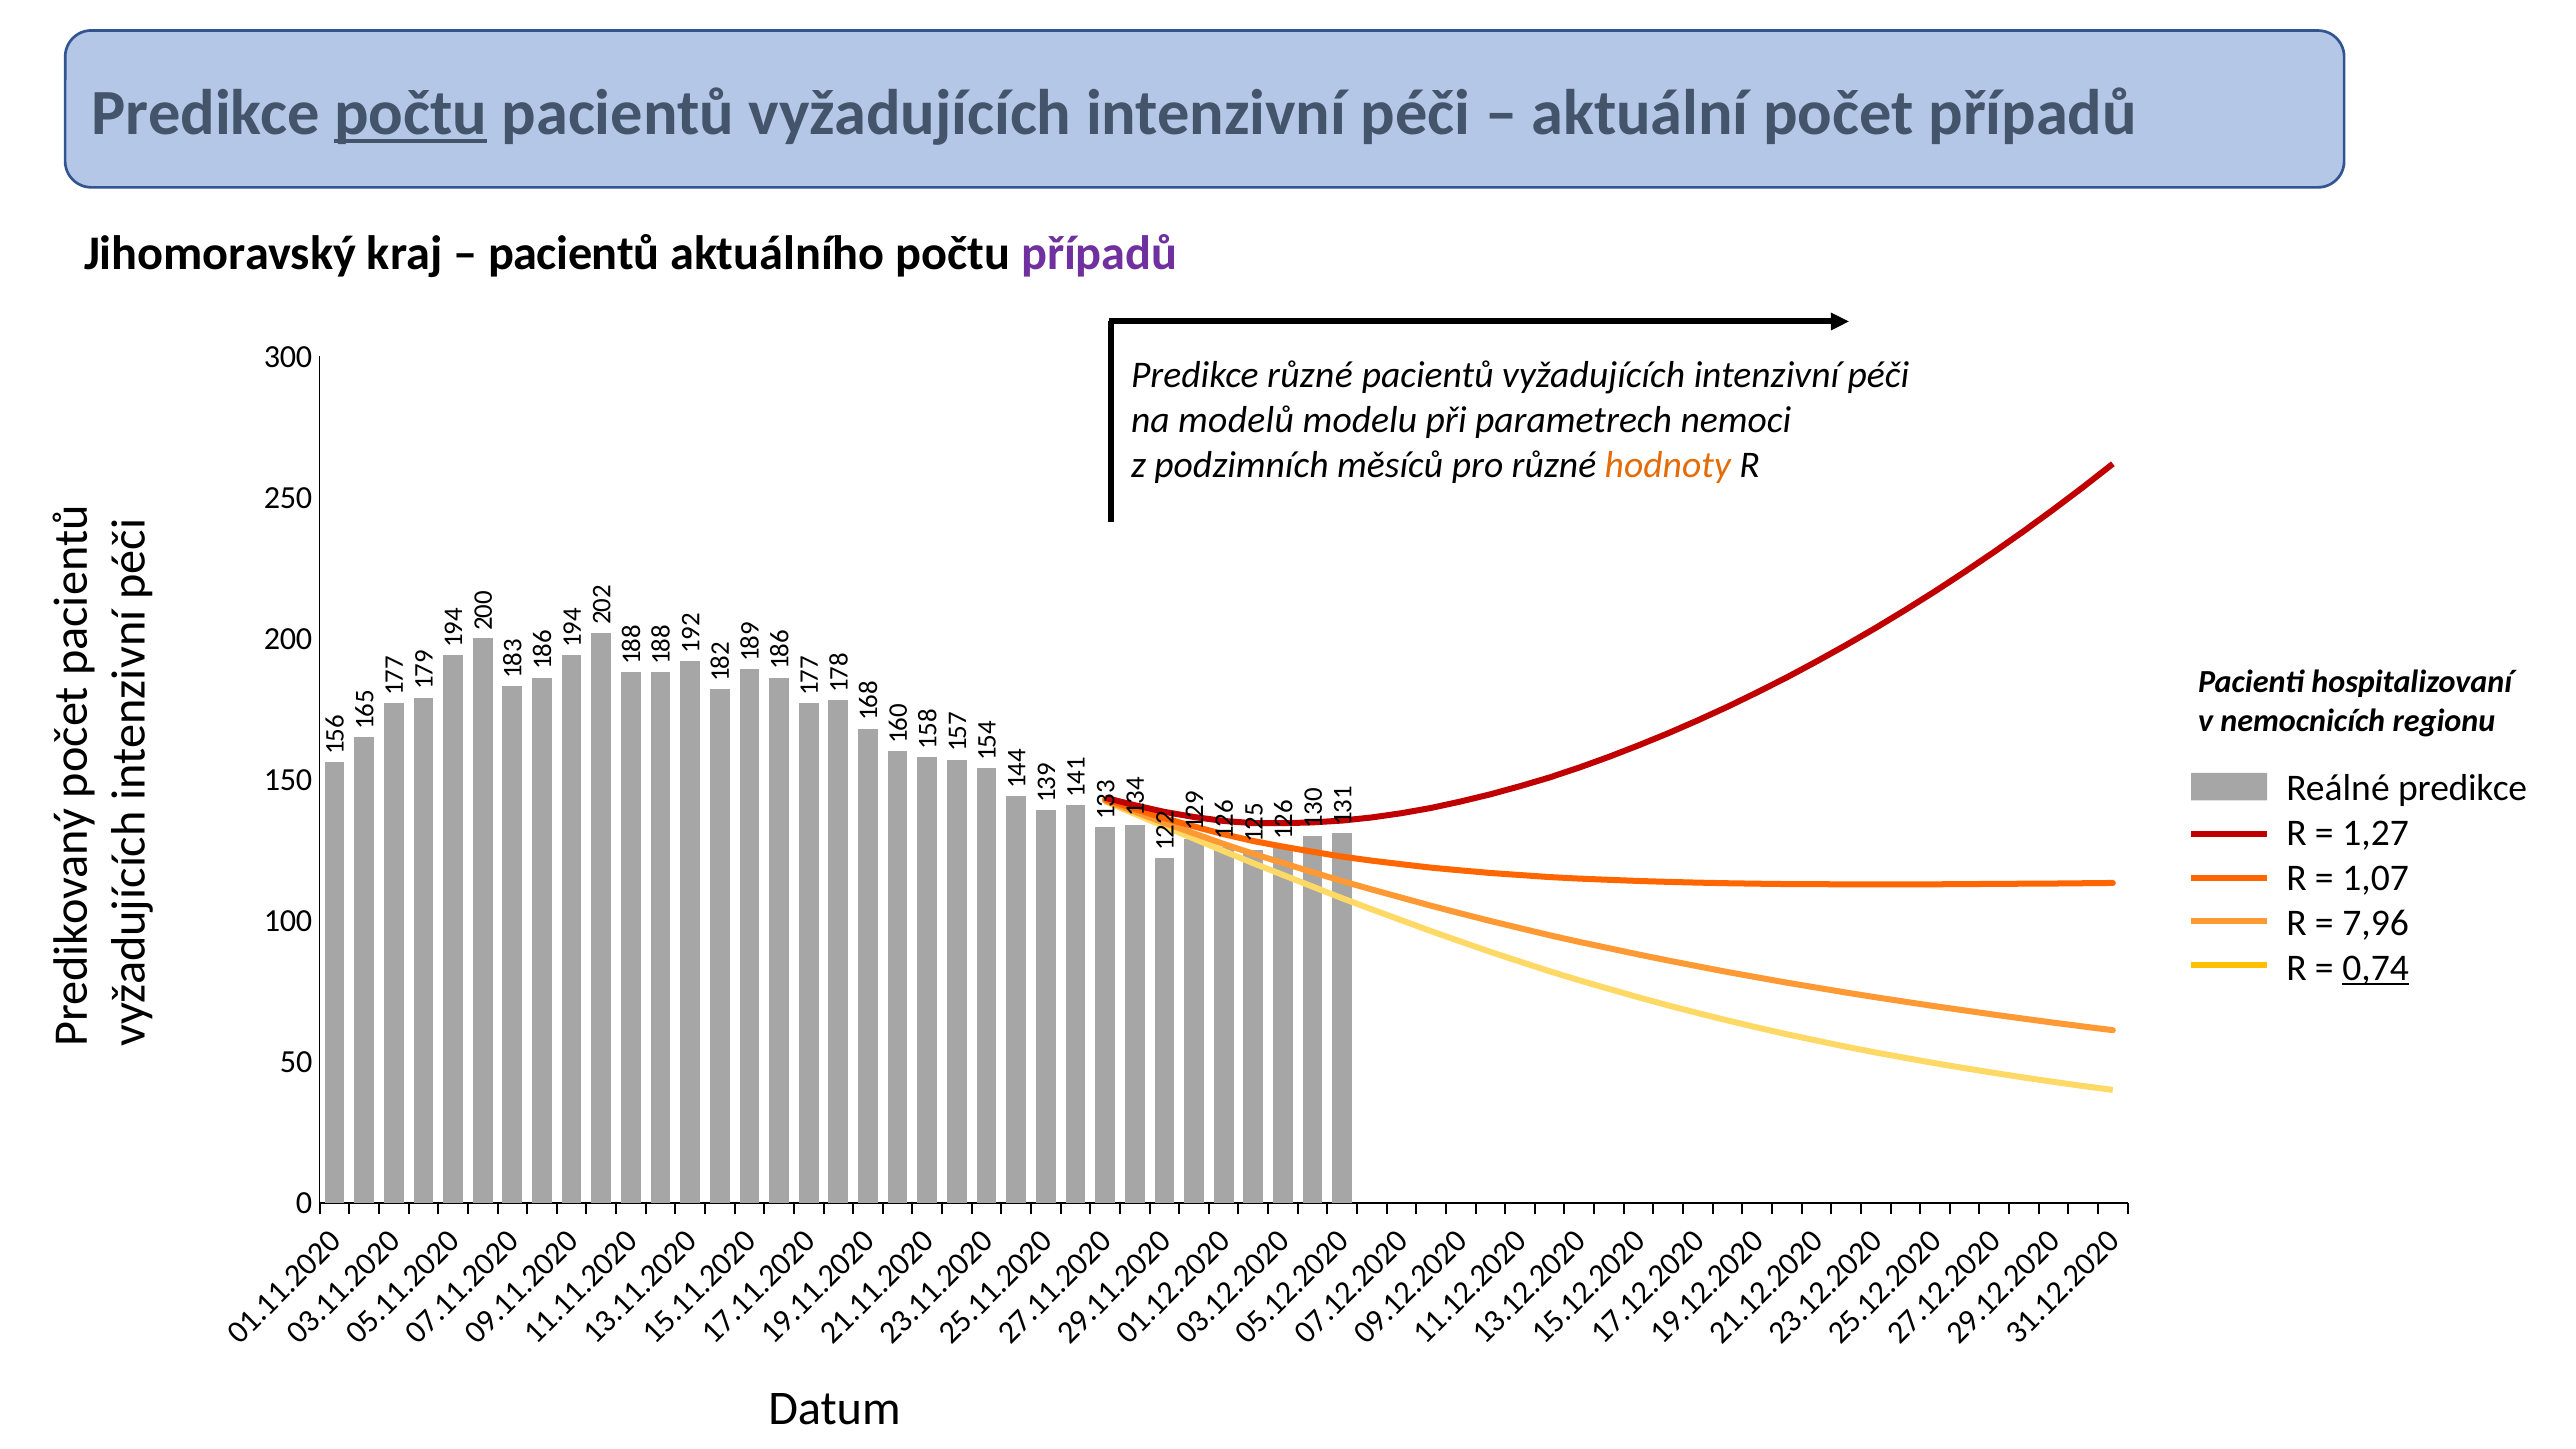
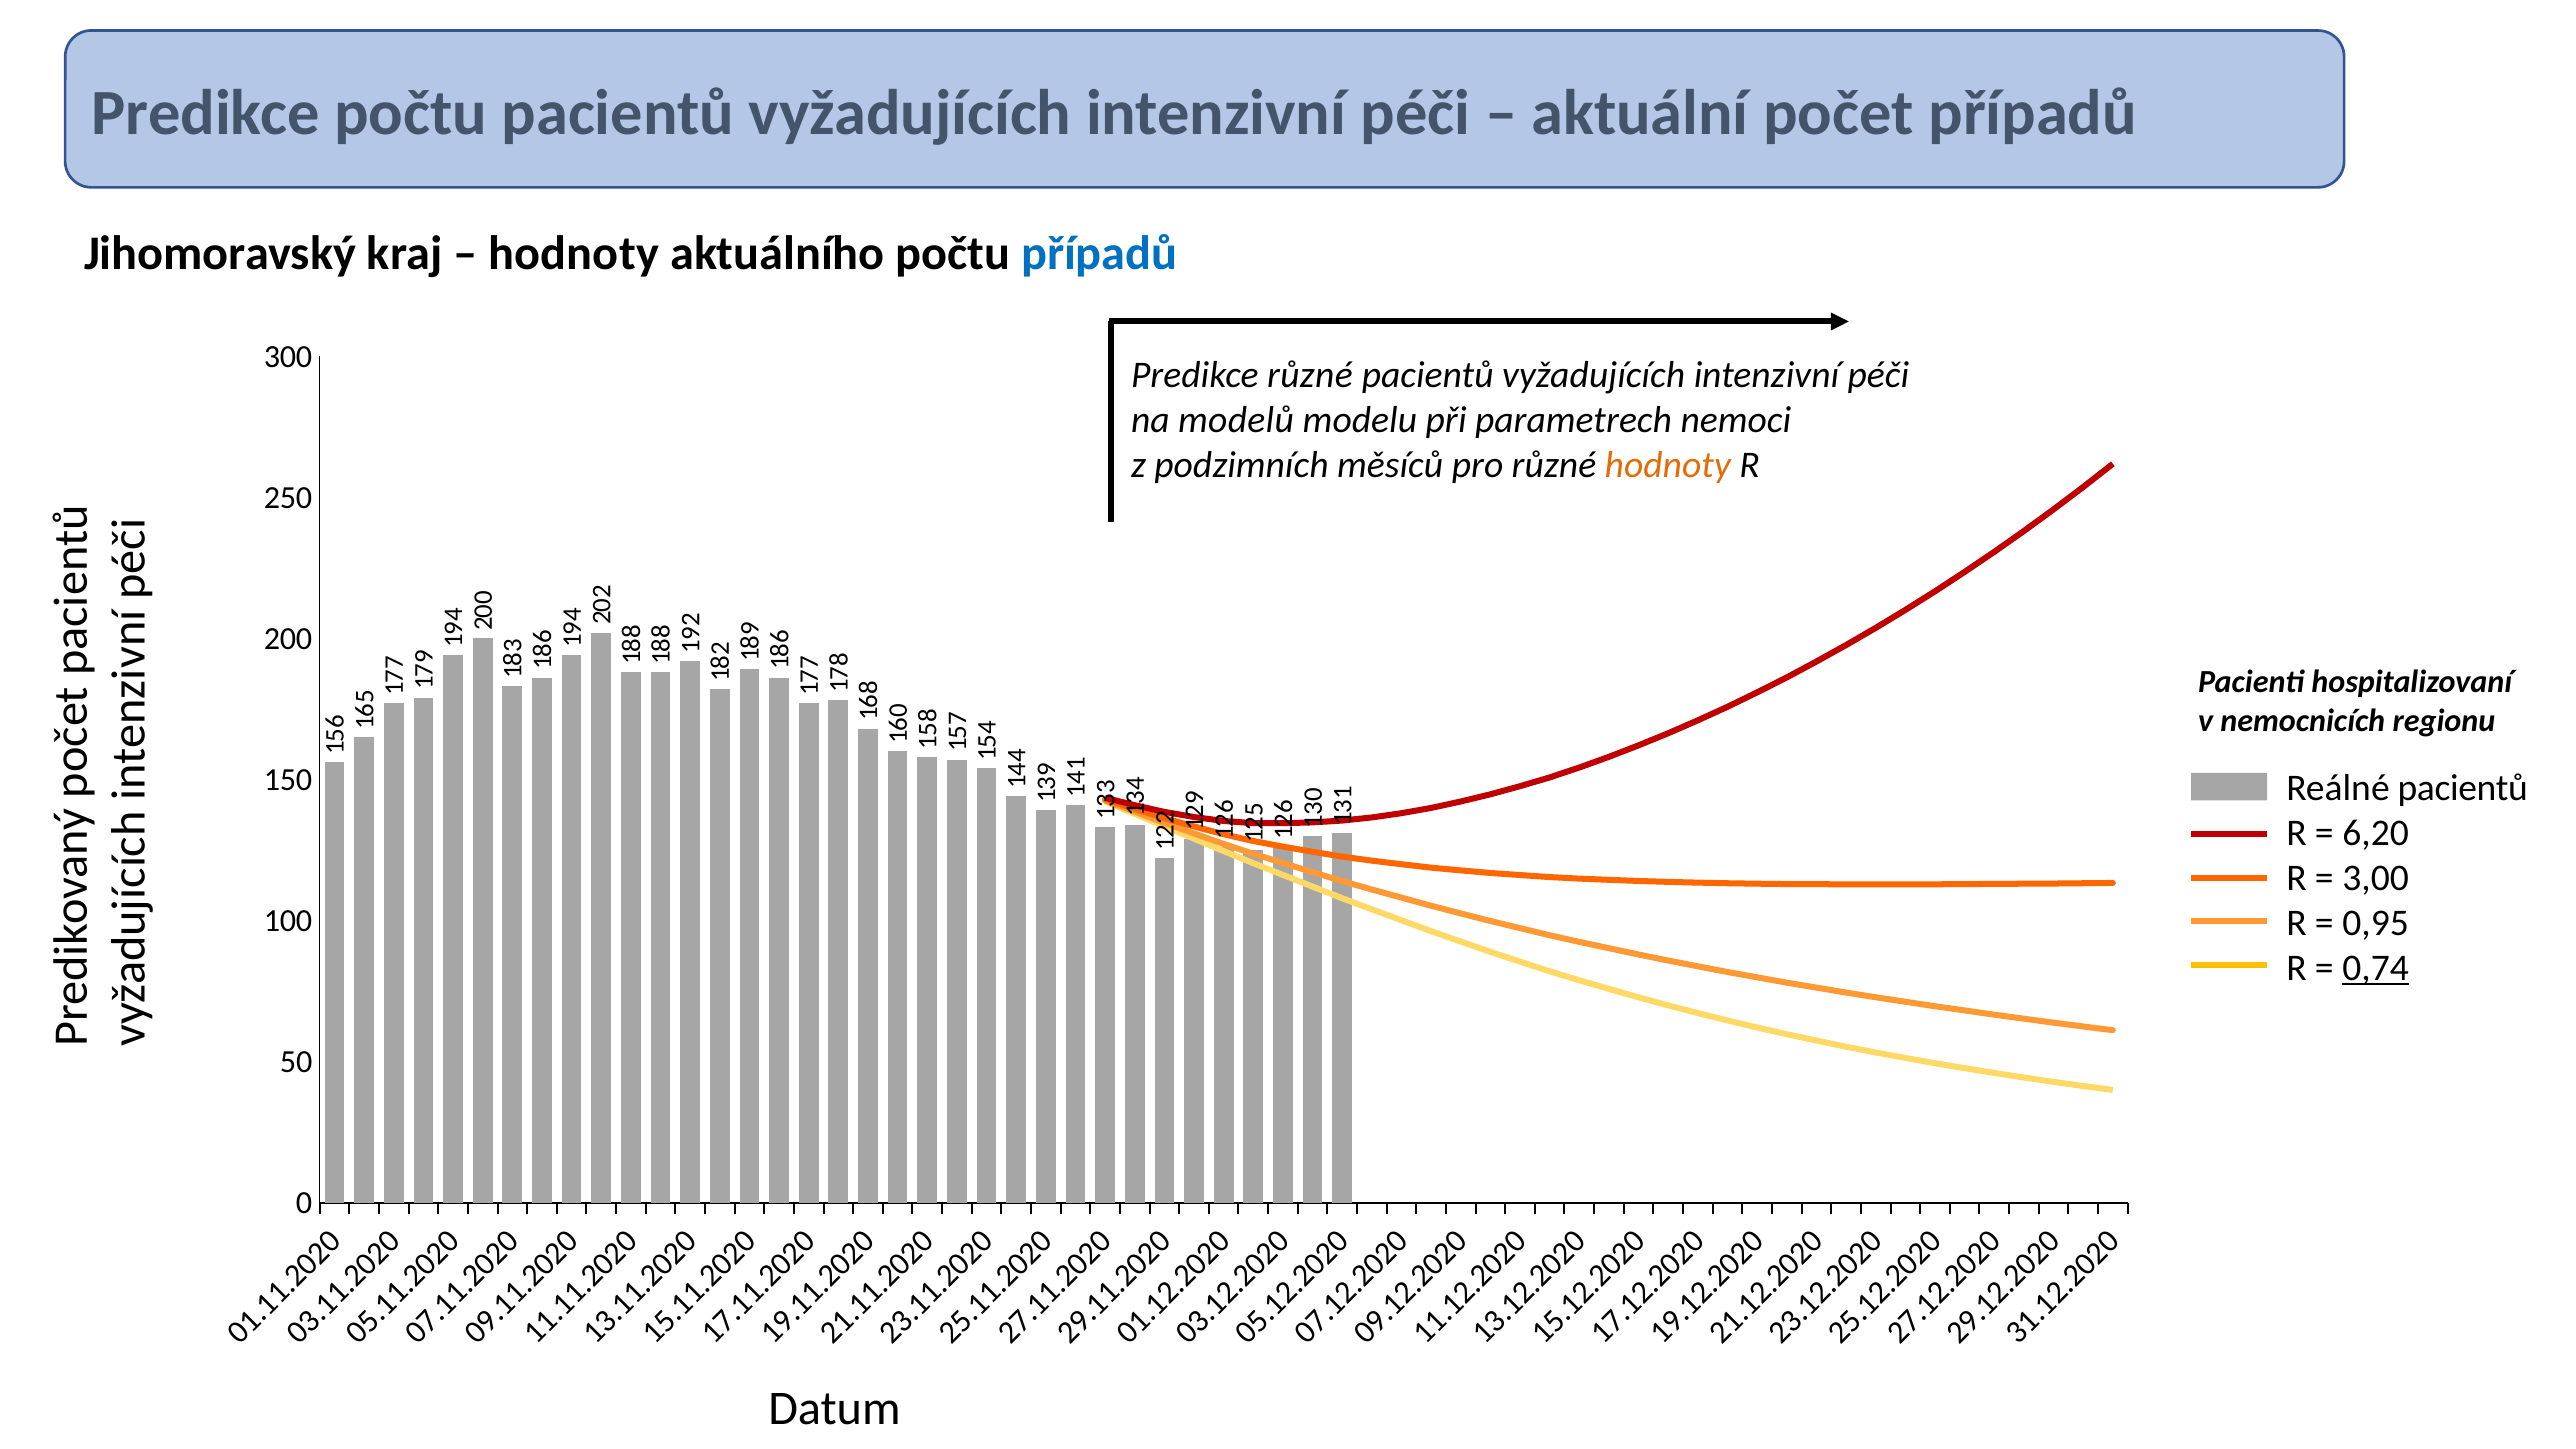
počtu underline: present -> none (411, 113)
pacientů: pacientů -> hodnoty (574, 254)
případů colour: purple -> blue (1099, 254)
Reálné predikce: predikce -> pacientů (2463, 788)
1,27: 1,27 -> 6,20 (2376, 833)
1,07: 1,07 -> 3,00 (2376, 878)
7,96: 7,96 -> 0,95 (2376, 923)
